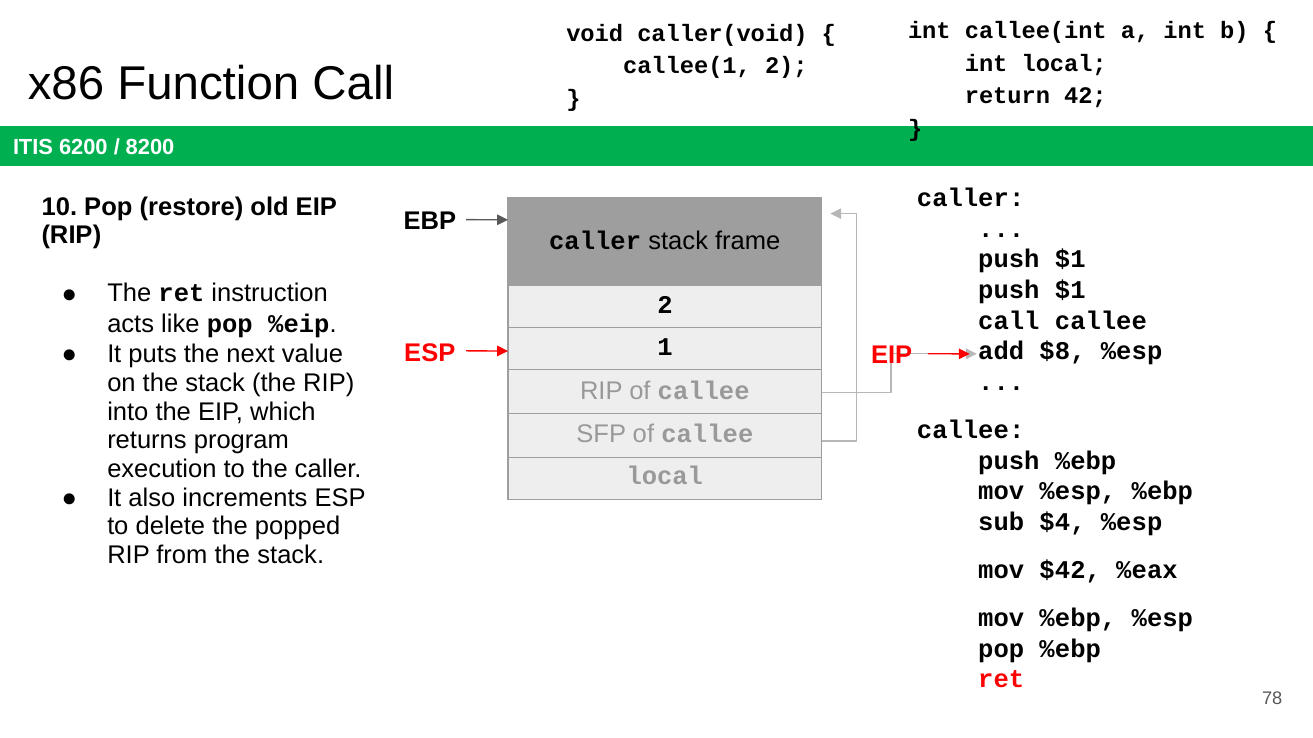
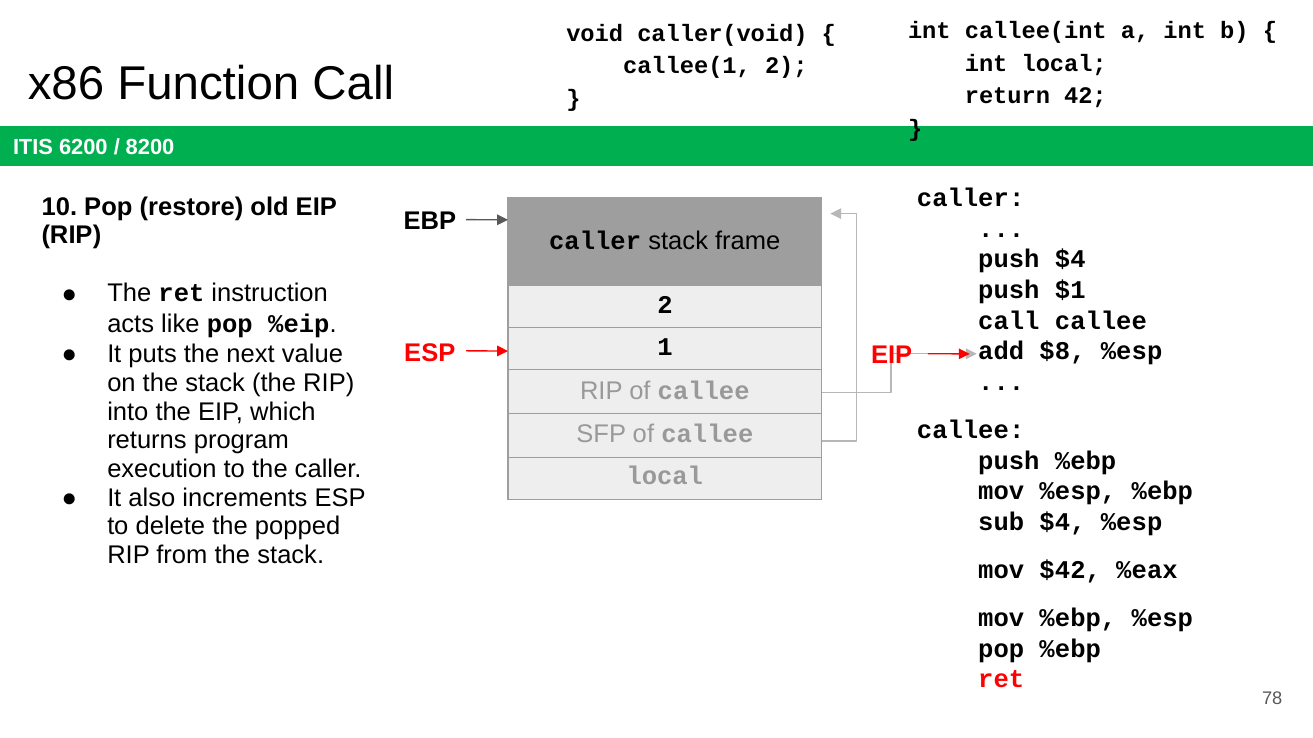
$1: $1 -> $4 (1070, 260)
